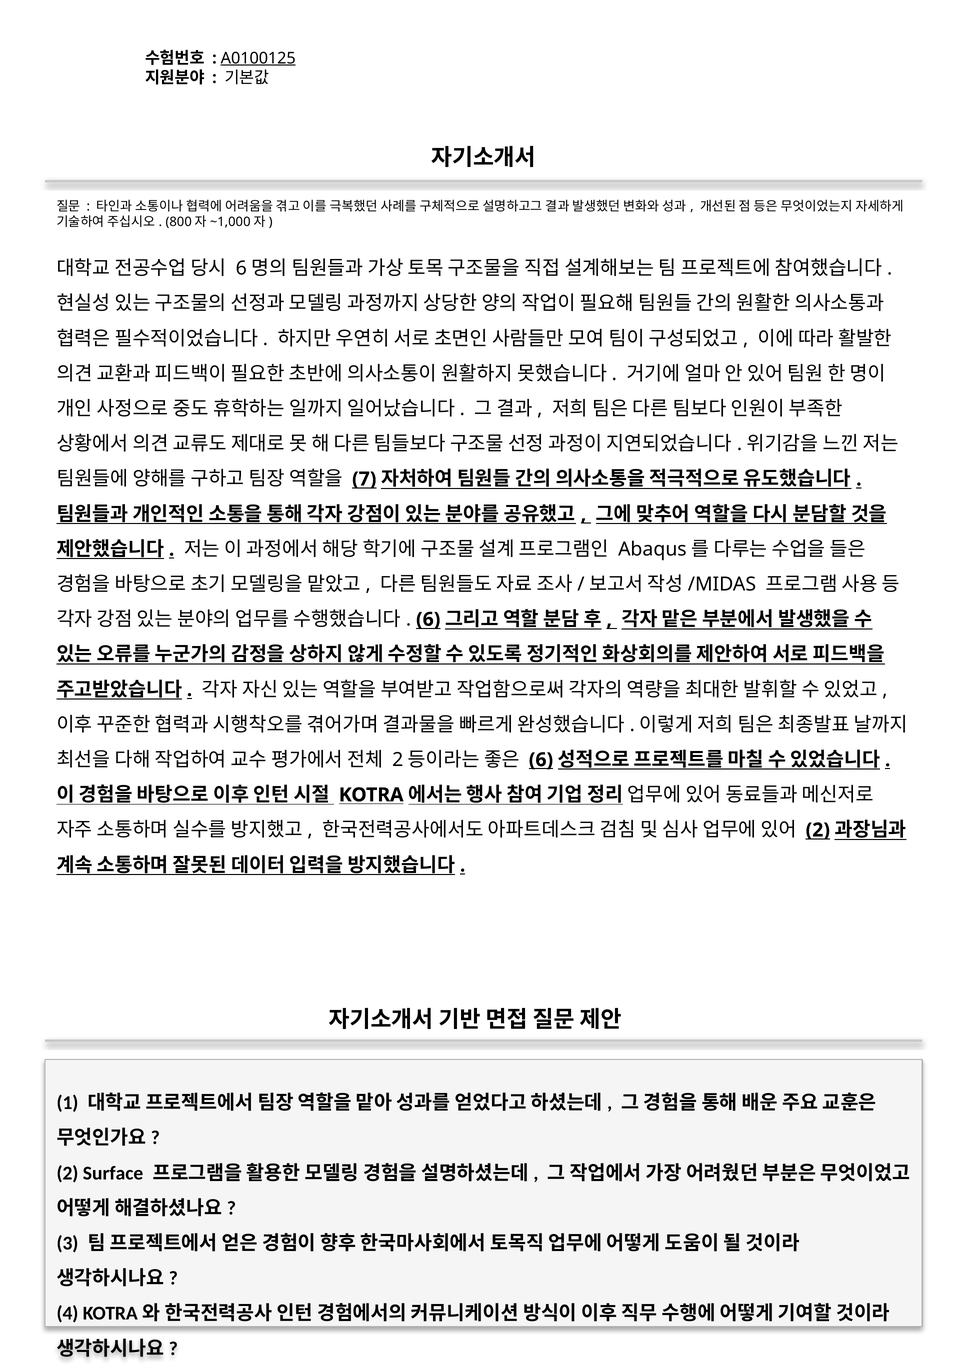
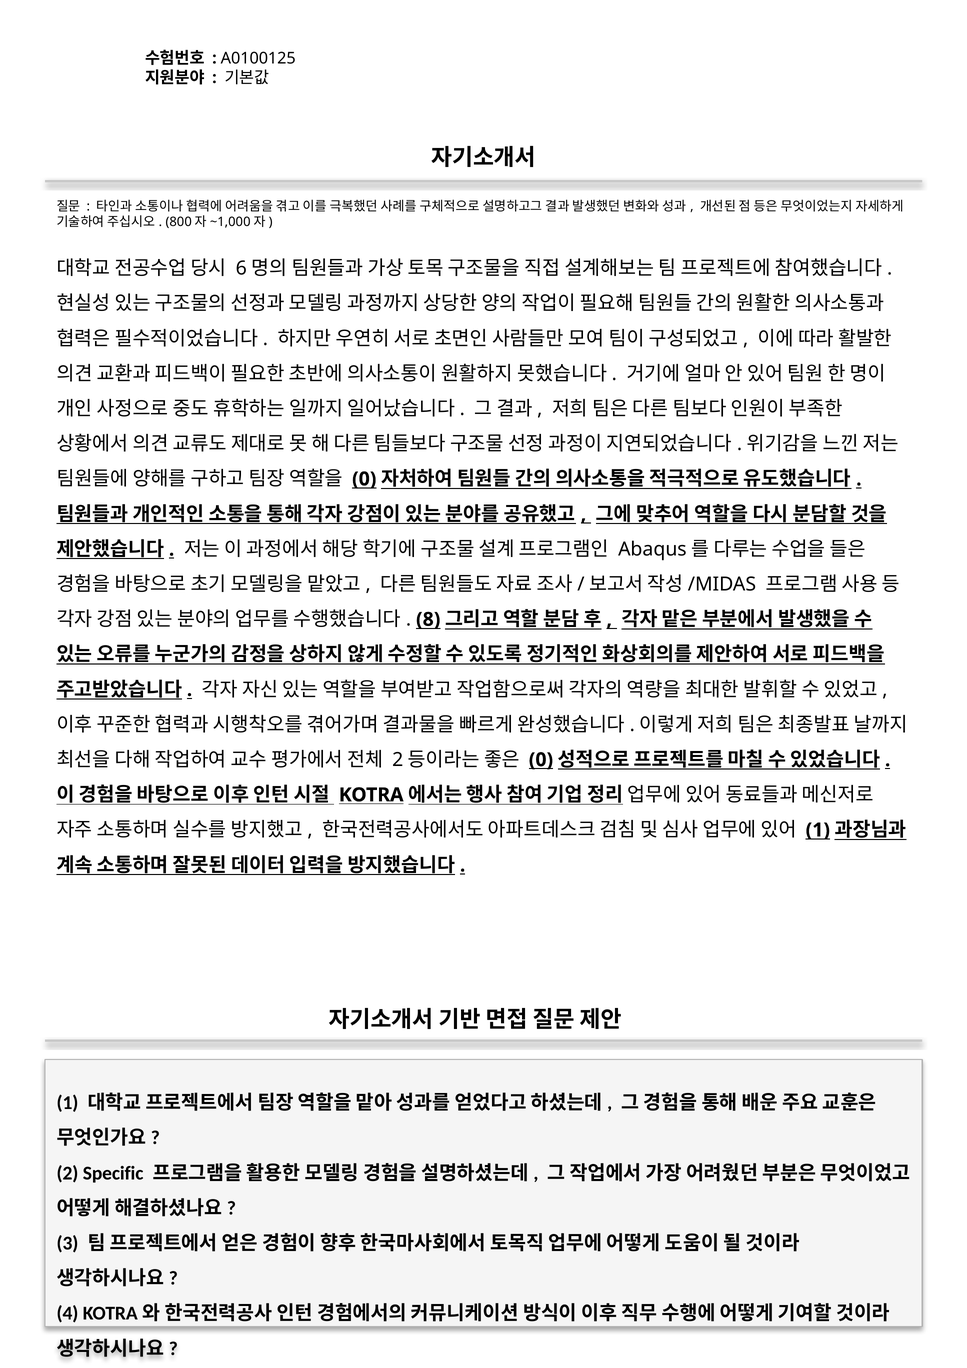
A0100125 underline: present -> none (258, 58)
7: 7 -> 0 (364, 479)
6: 6 -> 8 (428, 619)
6: 6 -> 0 (541, 760)
2: 2 -> 1 (818, 830)
Surface: Surface -> Specific (113, 1173)
